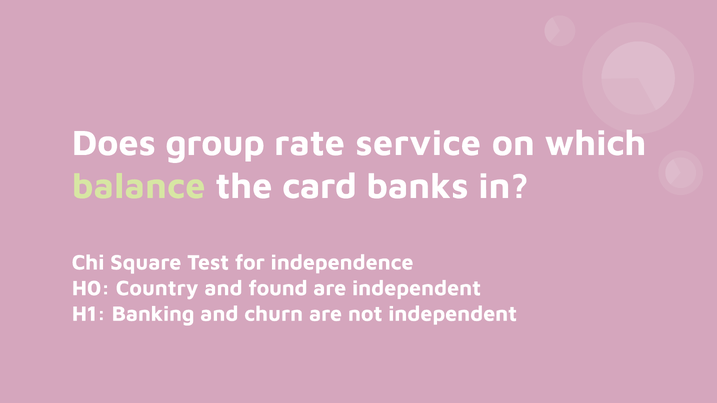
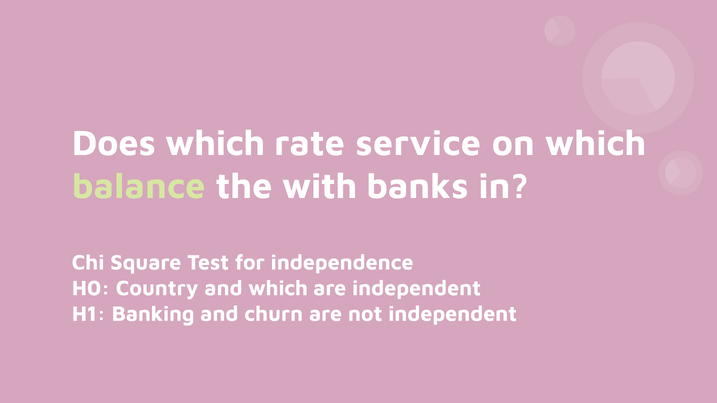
Does group: group -> which (215, 143)
card: card -> with (319, 186)
and found: found -> which (278, 288)
